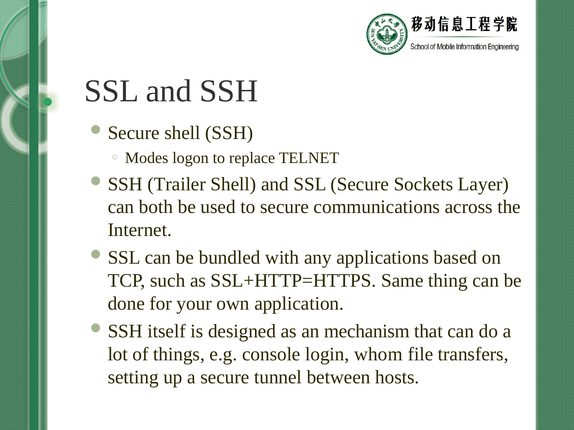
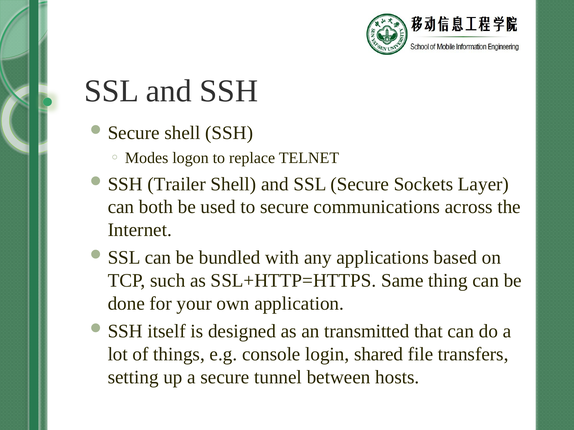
mechanism: mechanism -> transmitted (367, 332)
whom: whom -> shared (379, 355)
